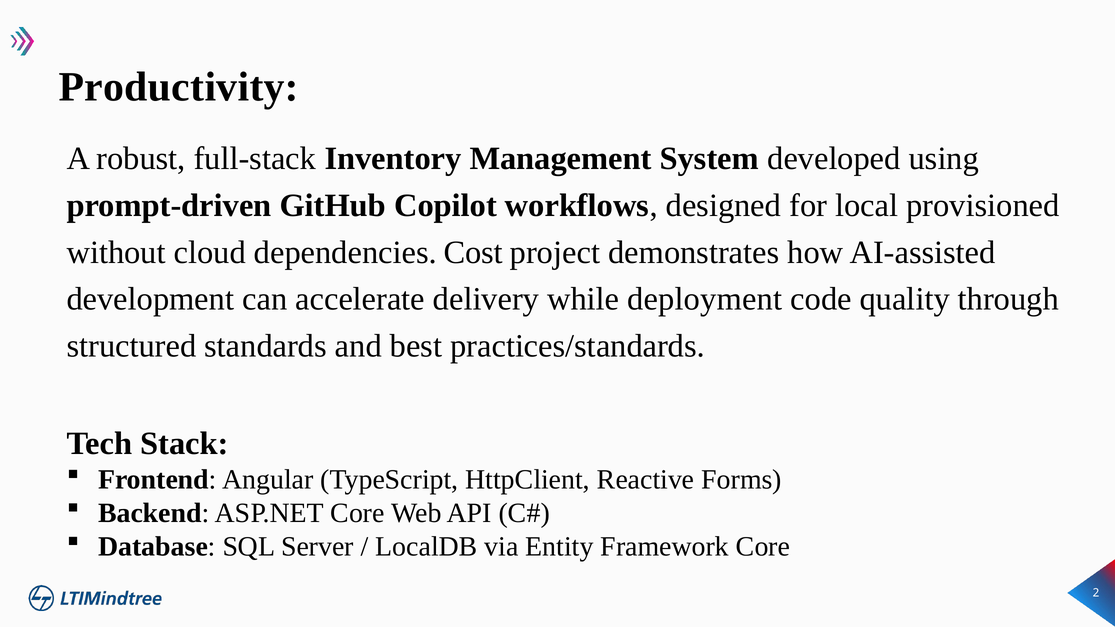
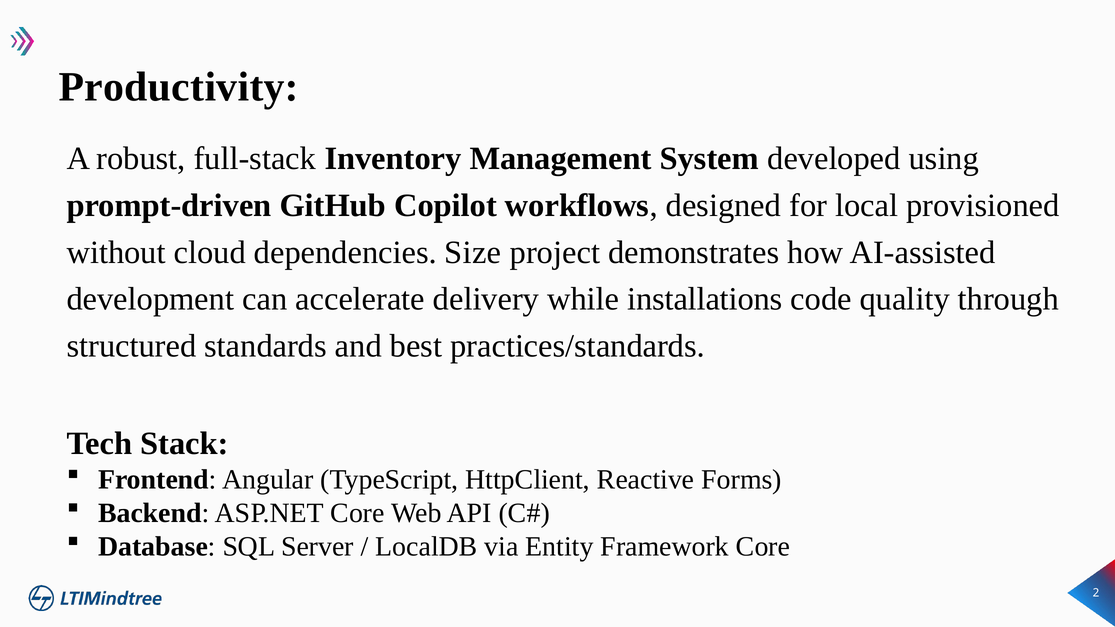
Cost: Cost -> Size (473, 252)
deployment: deployment -> installations (705, 299)
